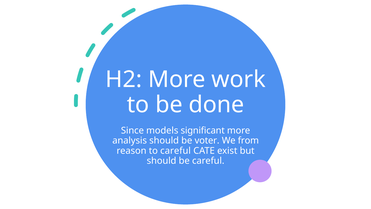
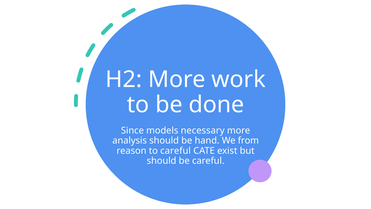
significant: significant -> necessary (203, 130)
voter: voter -> hand (207, 140)
